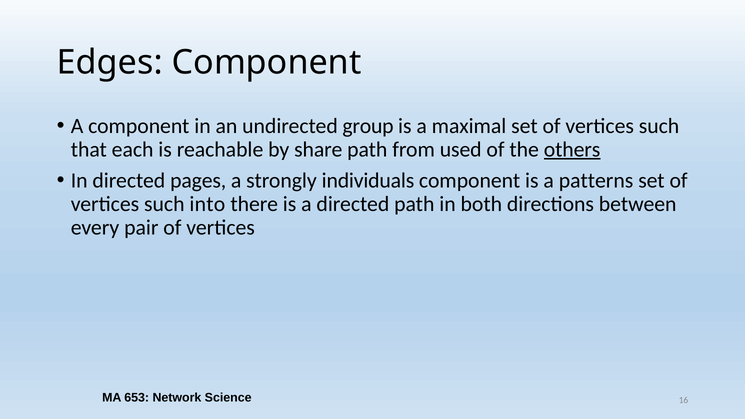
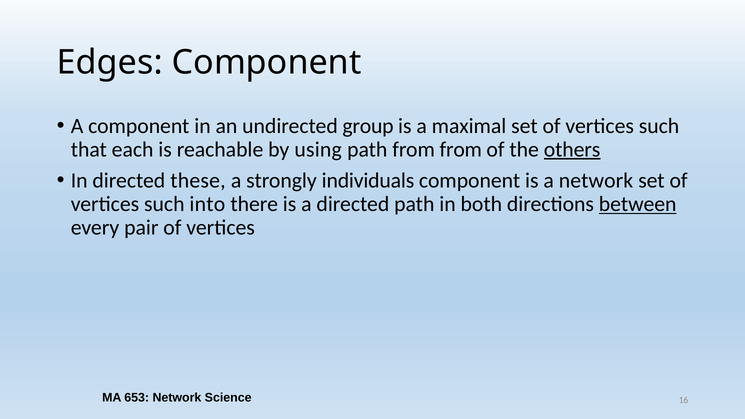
share: share -> using (318, 149)
from used: used -> from (461, 149)
pages: pages -> these (198, 181)
a patterns: patterns -> network (596, 181)
between underline: none -> present (638, 204)
